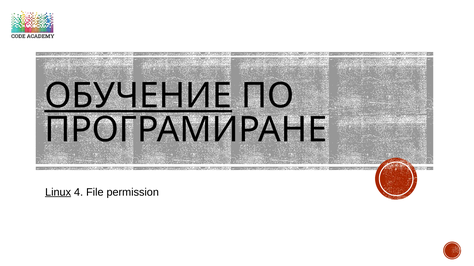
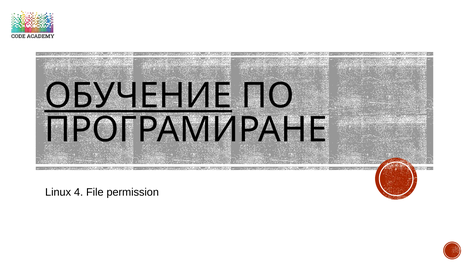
Linux underline: present -> none (58, 193)
